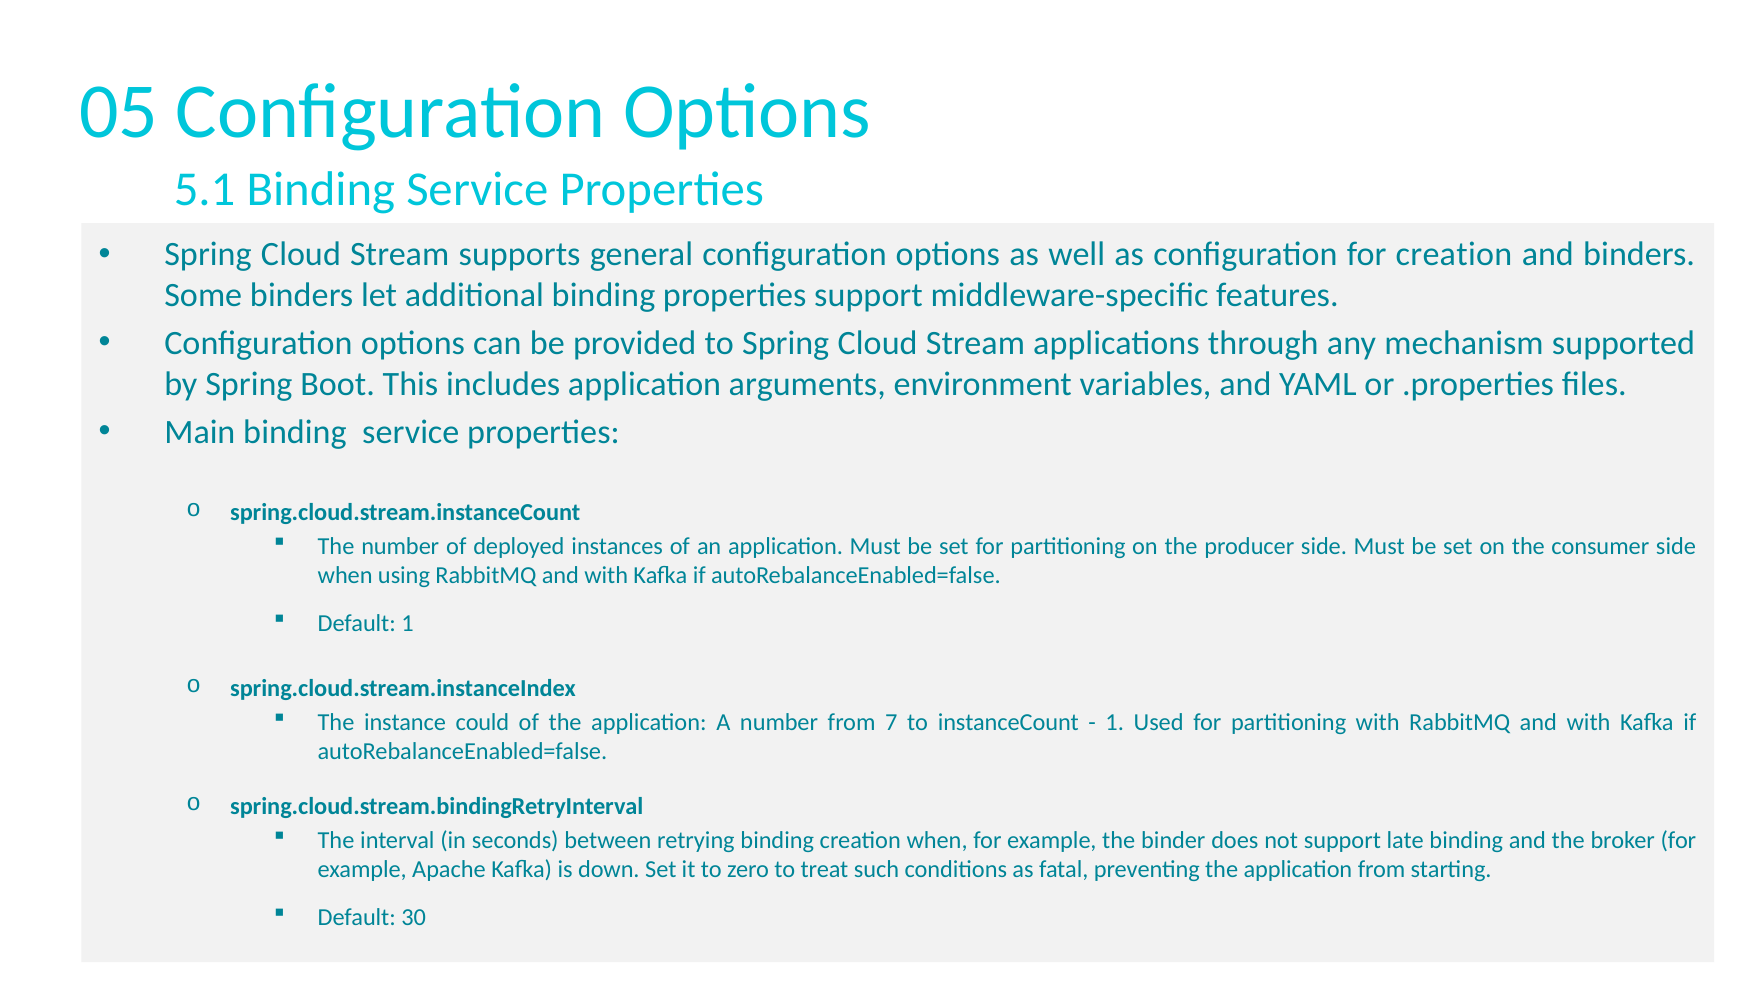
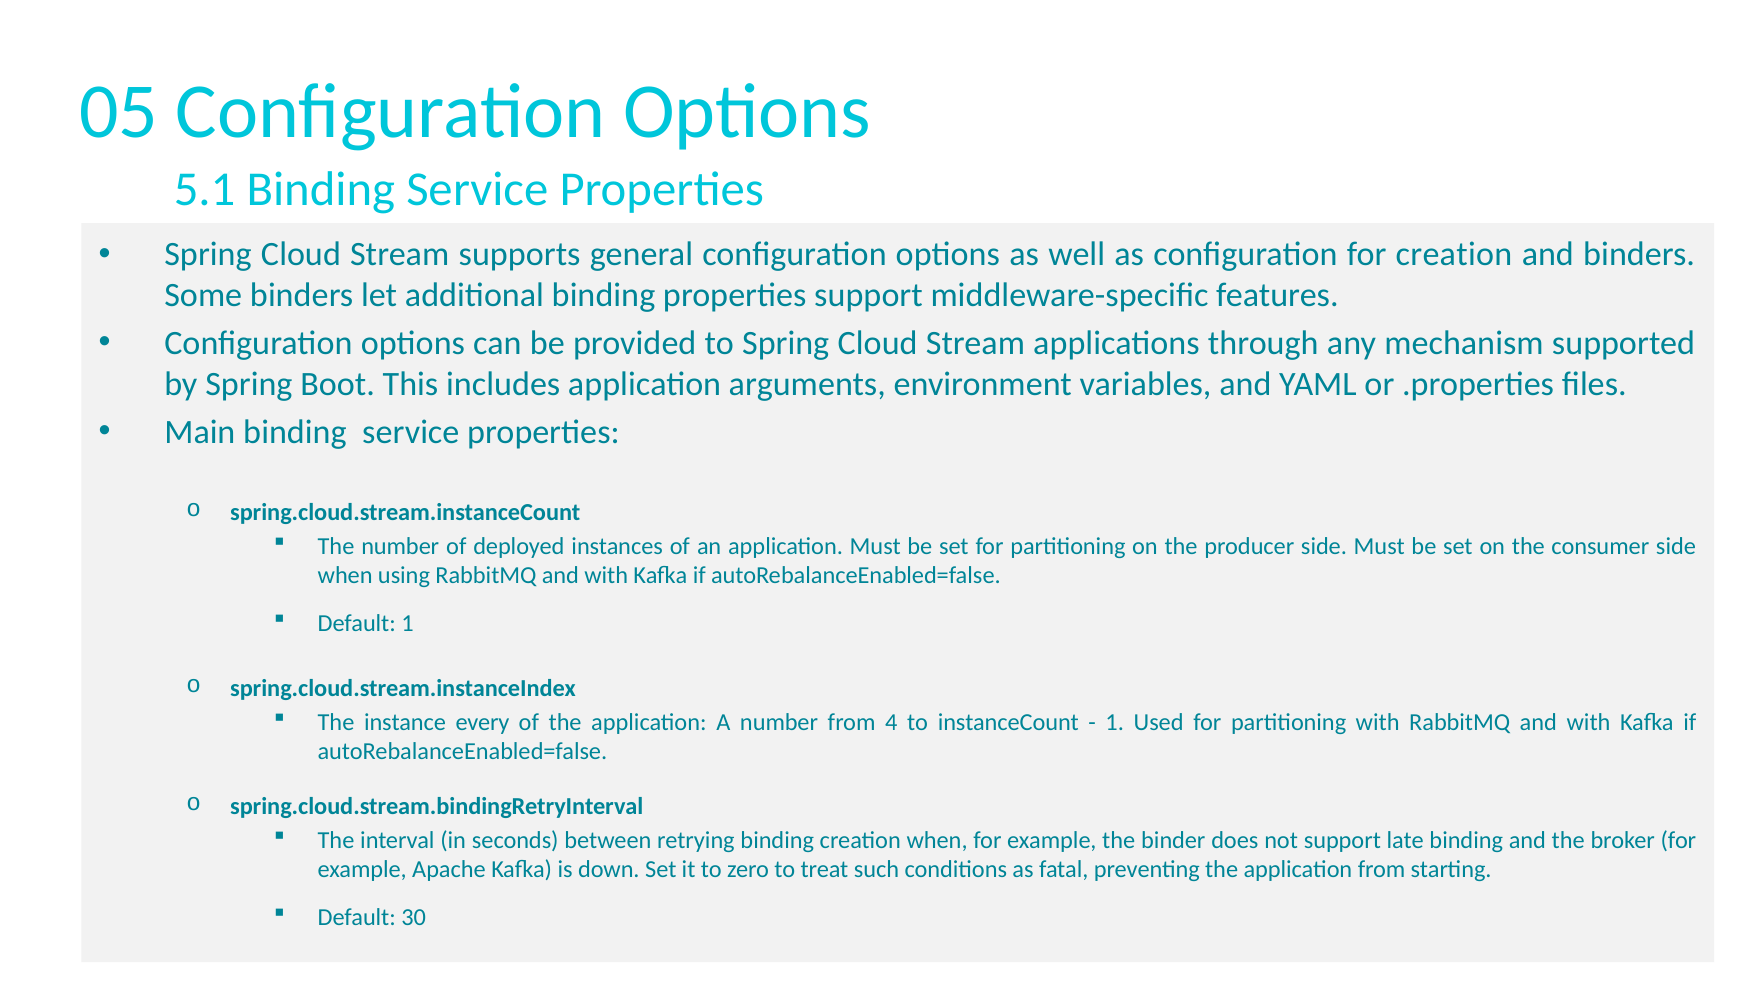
could: could -> every (482, 722)
7: 7 -> 4 (891, 722)
